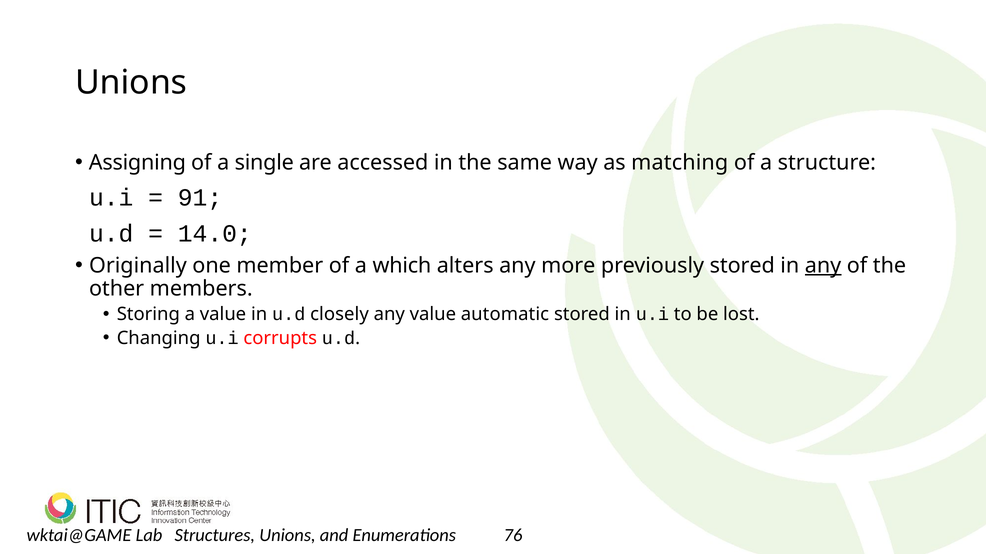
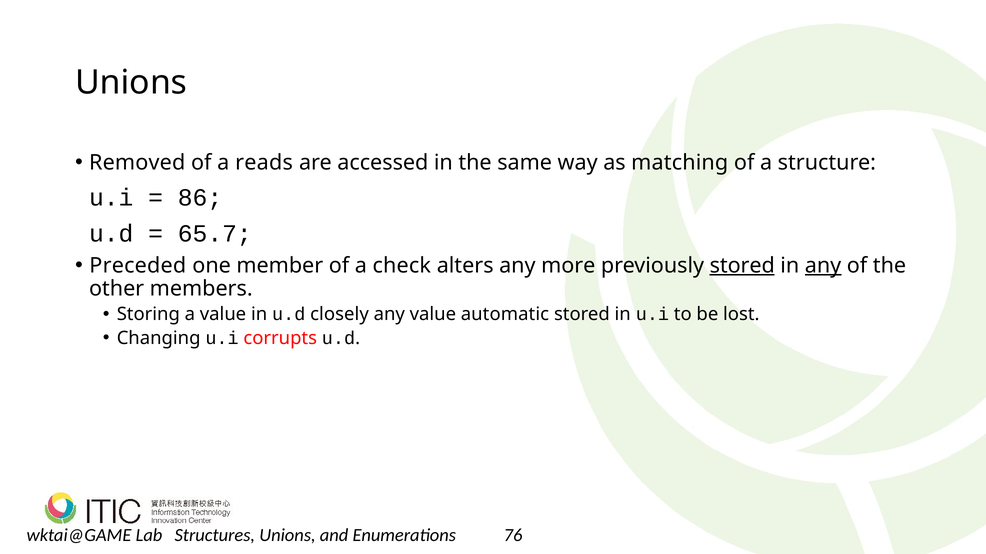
Assigning: Assigning -> Removed (137, 163)
single: single -> reads (264, 163)
91: 91 -> 86 (200, 198)
14.0: 14.0 -> 65.7 (215, 234)
Originally: Originally -> Preceded (138, 266)
which: which -> check (402, 266)
stored underline: none -> present (742, 266)
